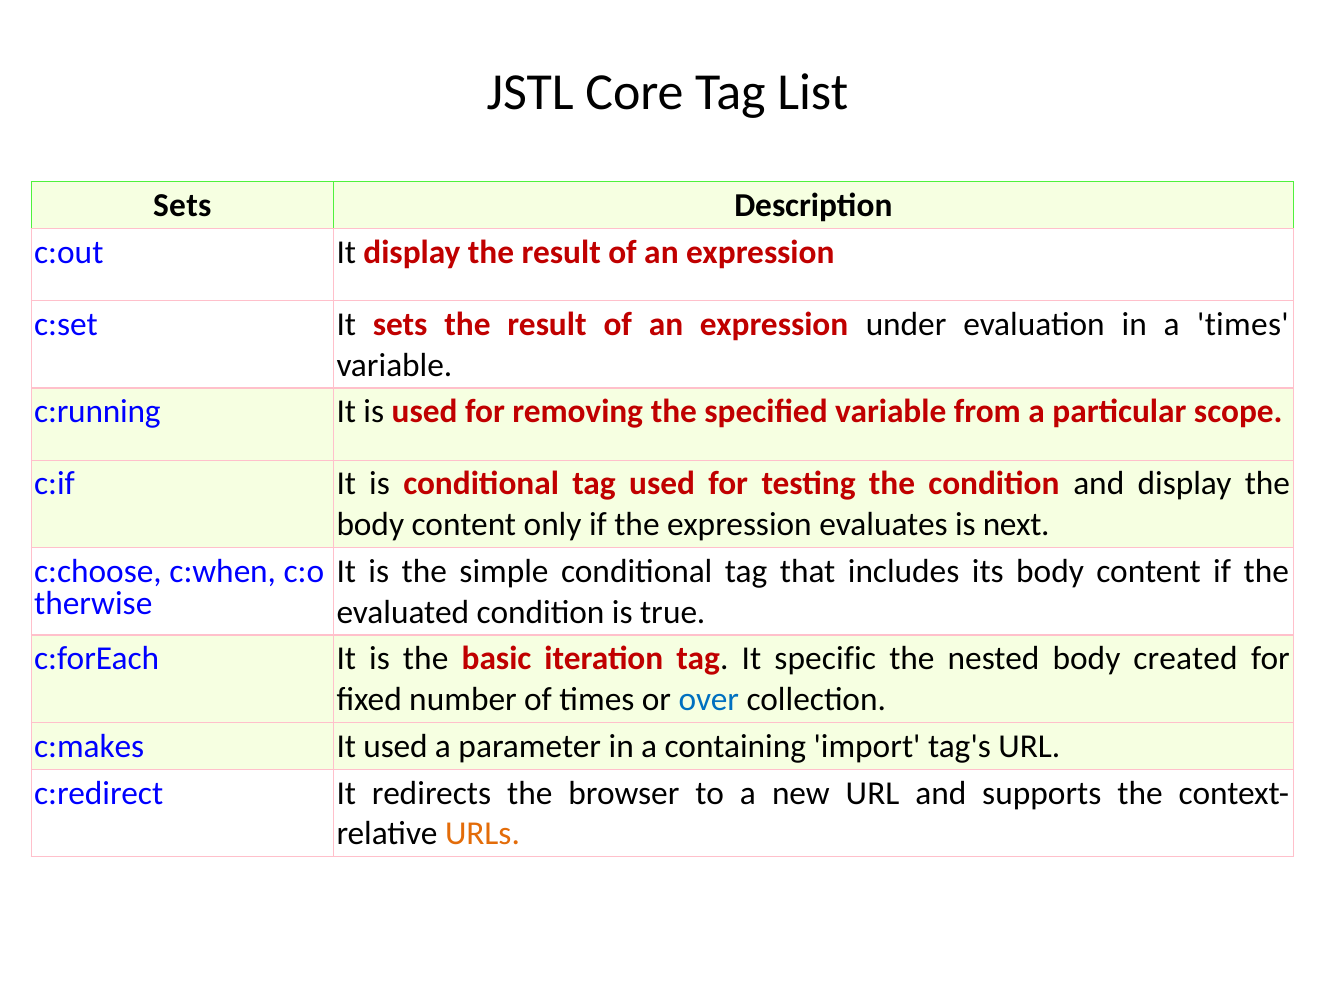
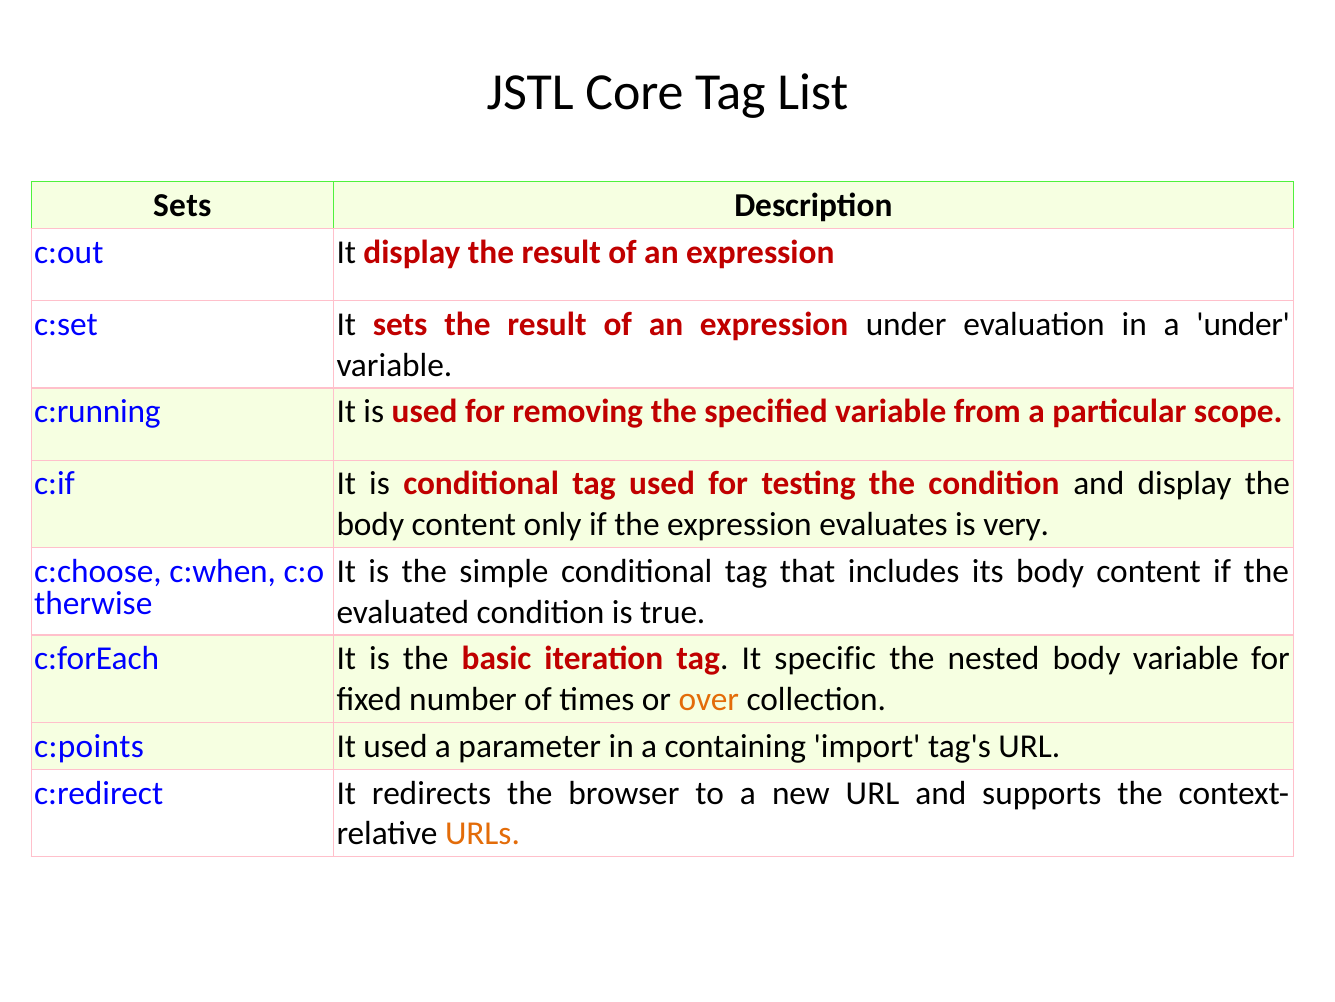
a times: times -> under (1243, 324)
next: next -> very (1016, 524)
body created: created -> variable (1186, 658)
over colour: blue -> orange (709, 699)
c:makes: c:makes -> c:points (89, 746)
